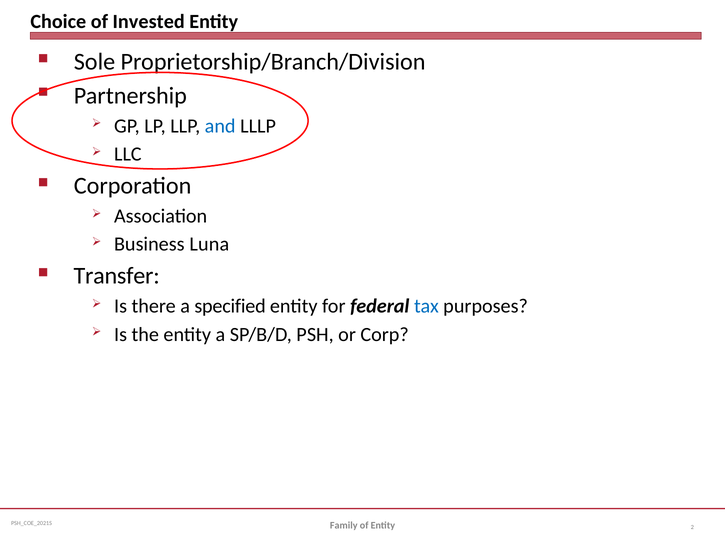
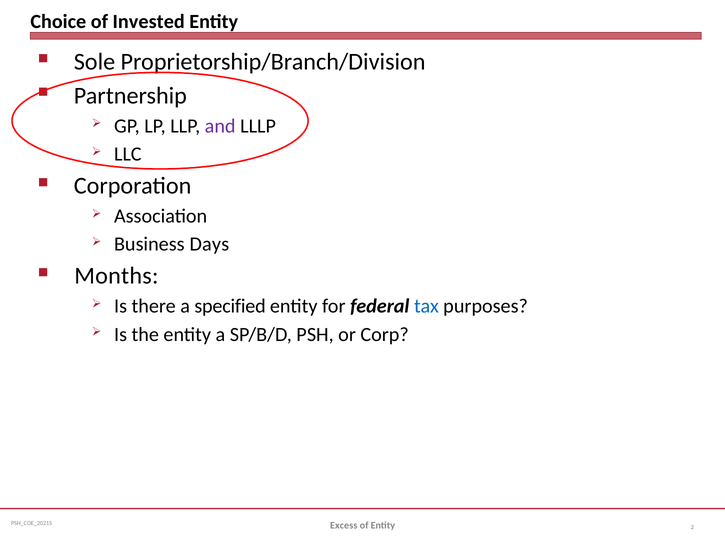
and colour: blue -> purple (220, 126)
Luna: Luna -> Days (209, 245)
Transfer: Transfer -> Months (116, 276)
Family: Family -> Excess (344, 526)
